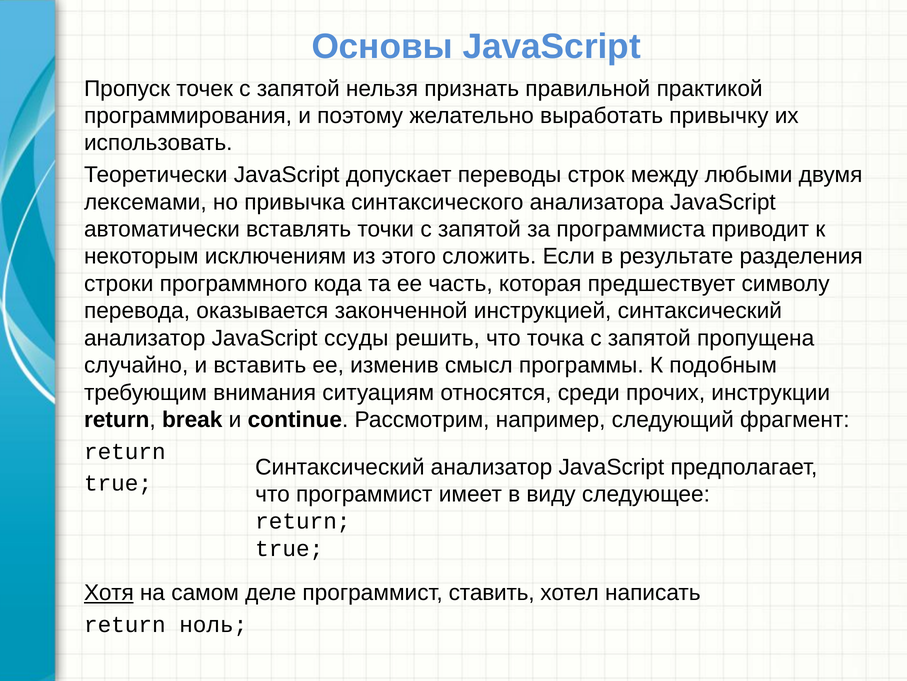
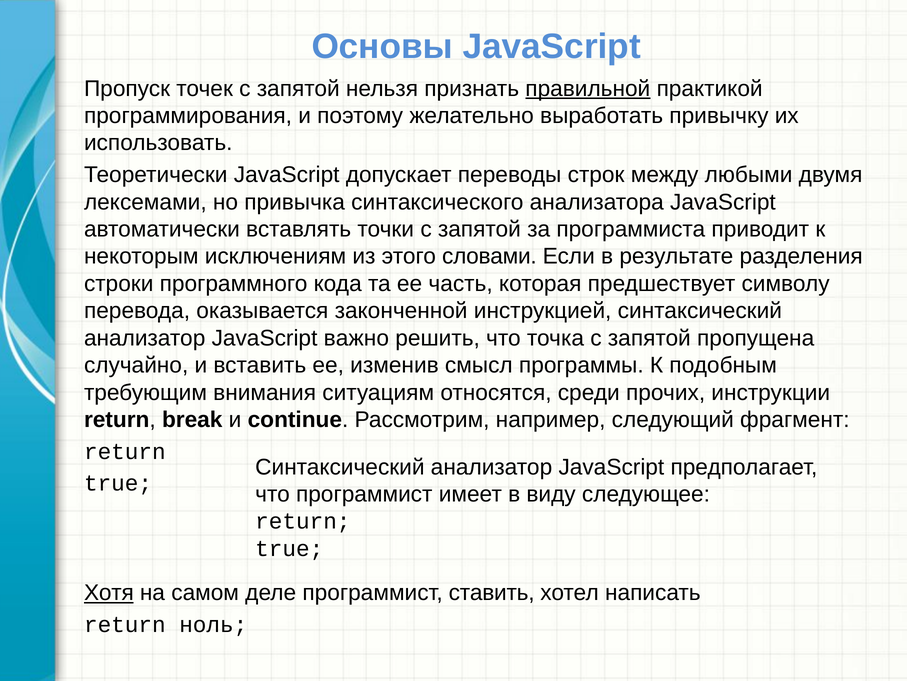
правильной underline: none -> present (588, 88)
сложить: сложить -> словами (489, 256)
ссуды: ссуды -> важно (356, 338)
